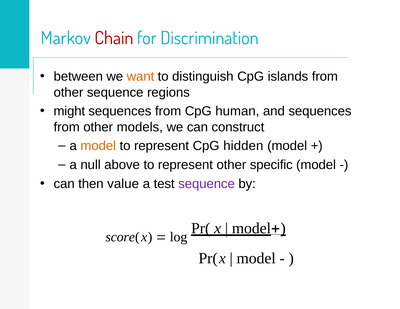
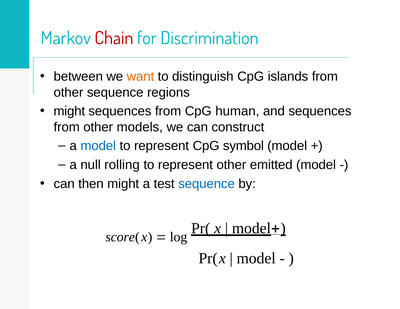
model colour: orange -> blue (98, 146)
hidden: hidden -> symbol (243, 146)
above: above -> rolling (122, 165)
specific: specific -> emitted (271, 165)
then value: value -> might (123, 184)
sequence colour: purple -> blue (207, 184)
